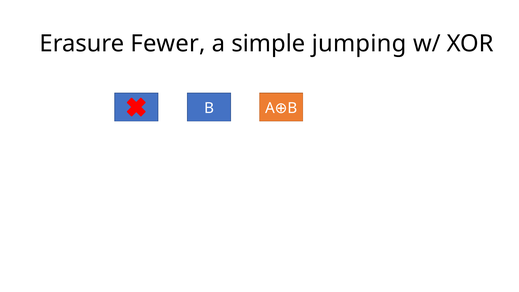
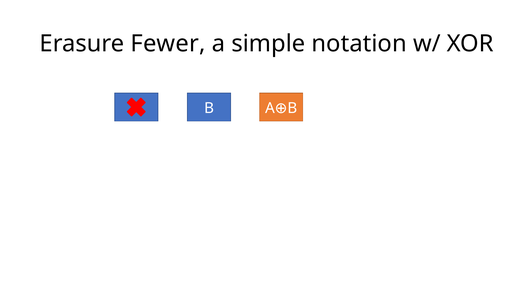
jumping: jumping -> notation (359, 44)
